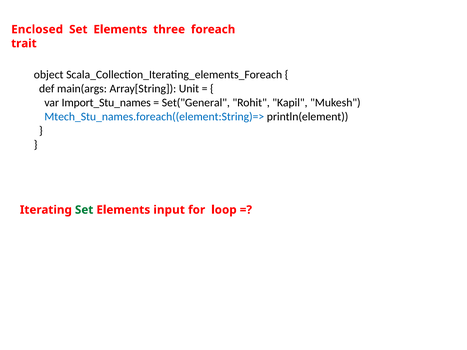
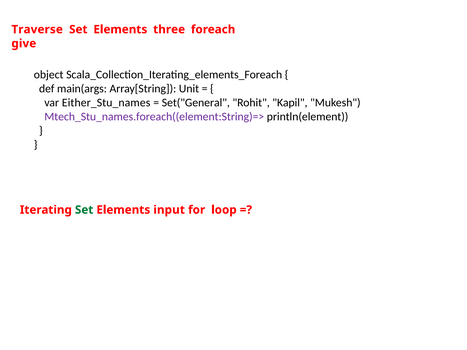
Enclosed: Enclosed -> Traverse (37, 29)
trait: trait -> give (24, 43)
Import_Stu_names: Import_Stu_names -> Either_Stu_names (106, 103)
Mtech_Stu_names.foreach((element:String)=> colour: blue -> purple (154, 117)
